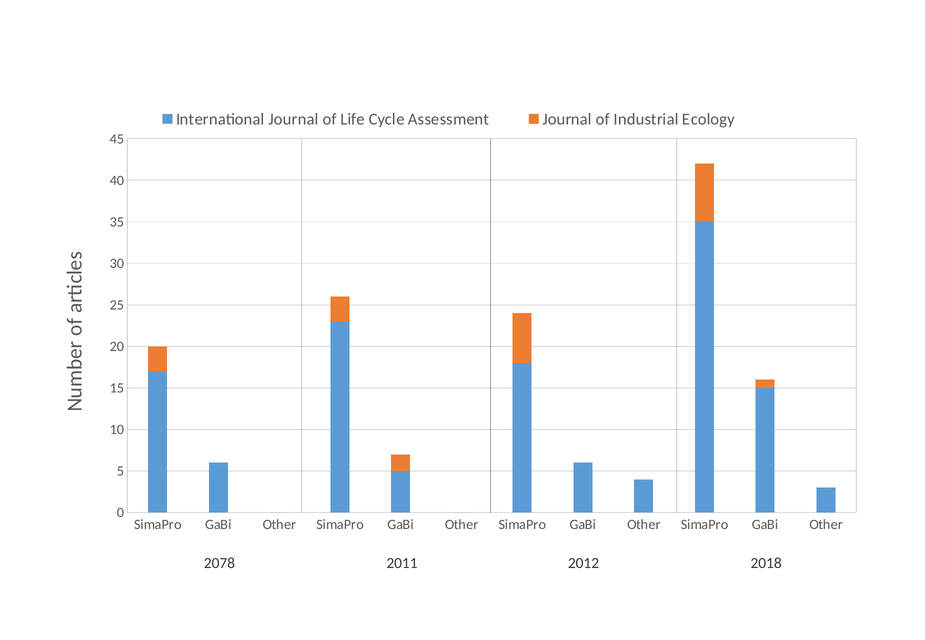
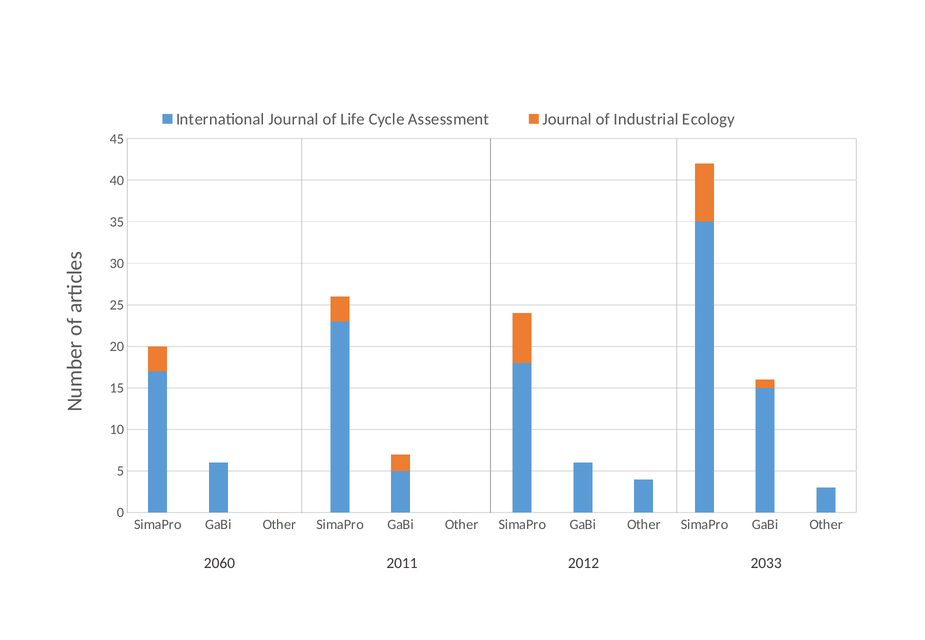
2078: 2078 -> 2060 (219, 563)
2018: 2018 -> 2033 (766, 563)
